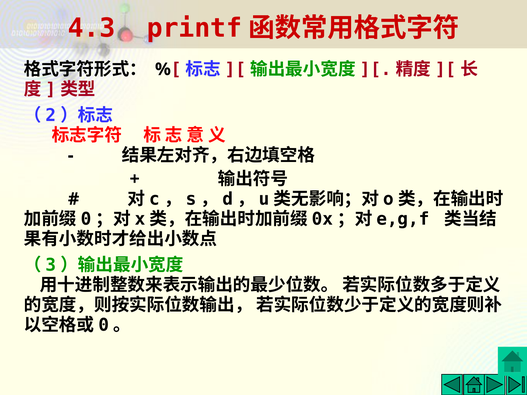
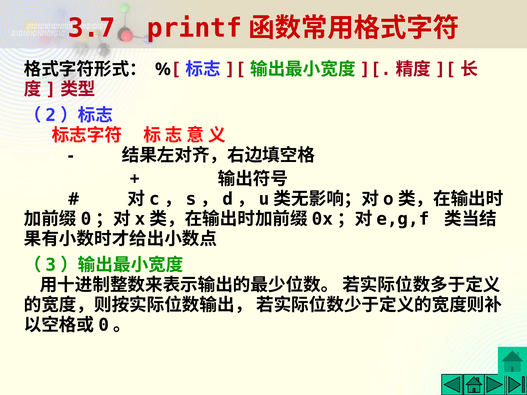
4.3: 4.3 -> 3.7 (91, 28)
